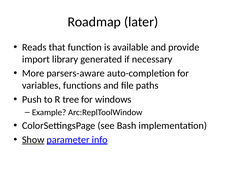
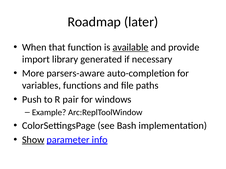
Reads: Reads -> When (34, 47)
available underline: none -> present (131, 47)
tree: tree -> pair (71, 100)
